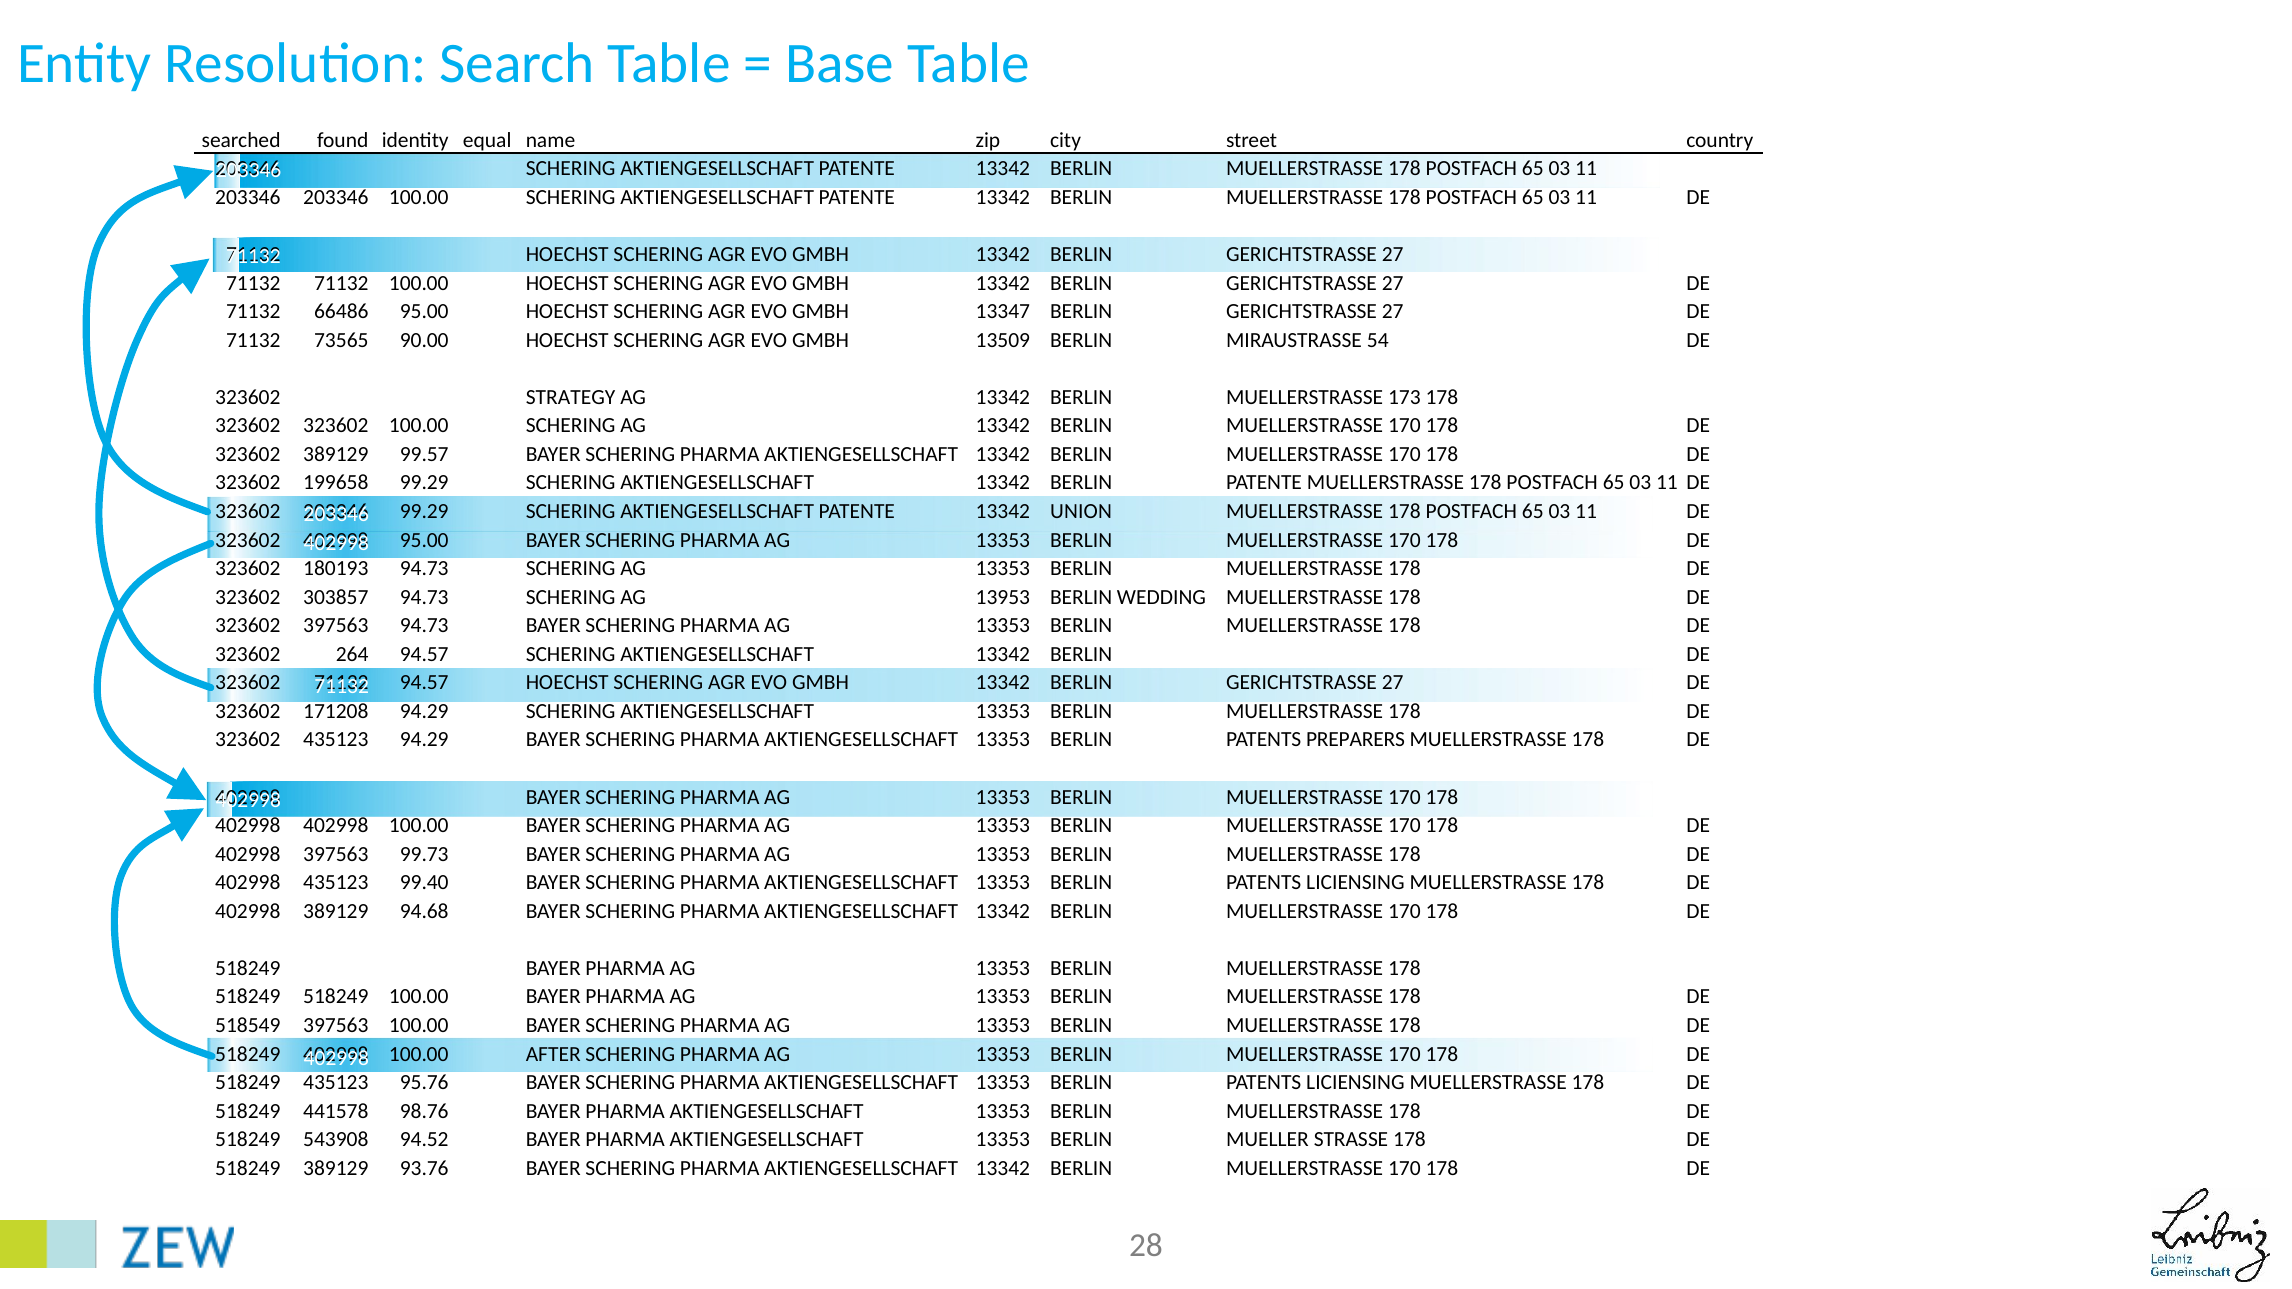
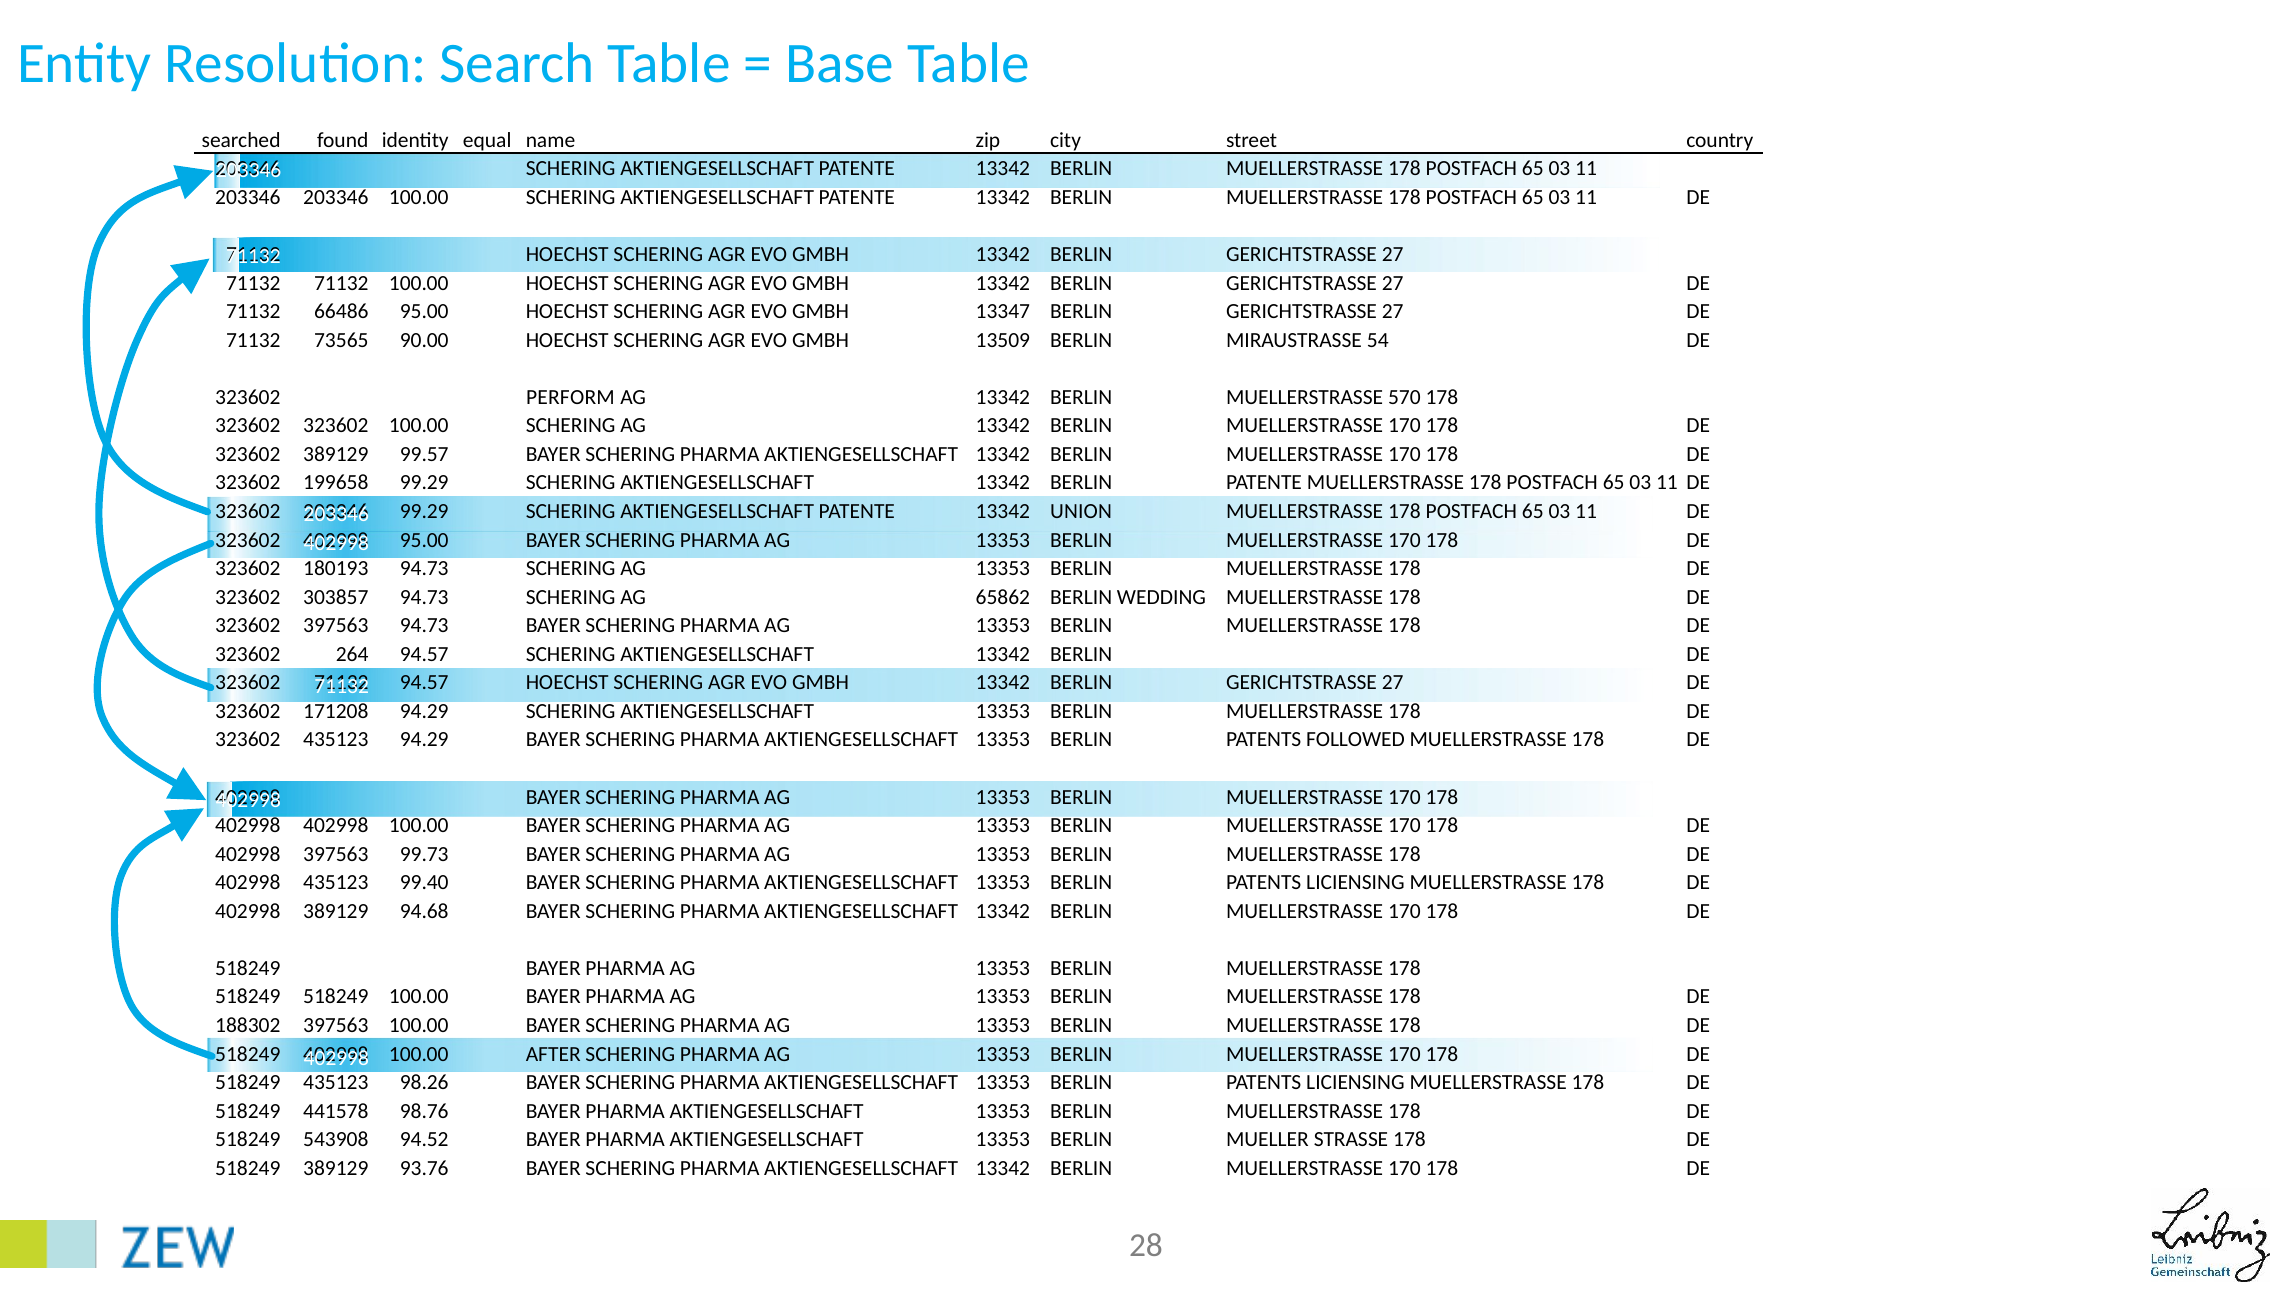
STRATEGY: STRATEGY -> PERFORM (570, 397)
173: 173 -> 570 (1404, 397)
13953: 13953 -> 65862 (1003, 597)
PREPARERS: PREPARERS -> FOLLOWED (1355, 740)
518549: 518549 -> 188302 (248, 1026)
95.76: 95.76 -> 98.26 (424, 1083)
